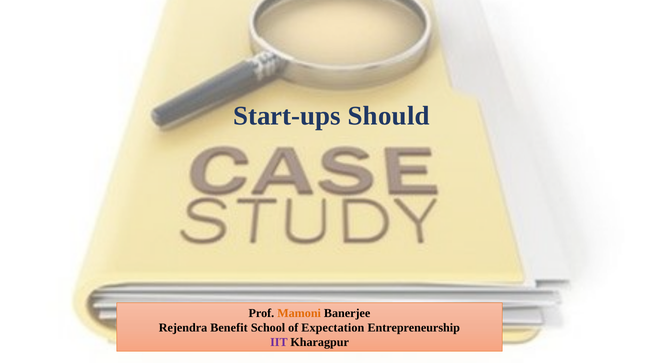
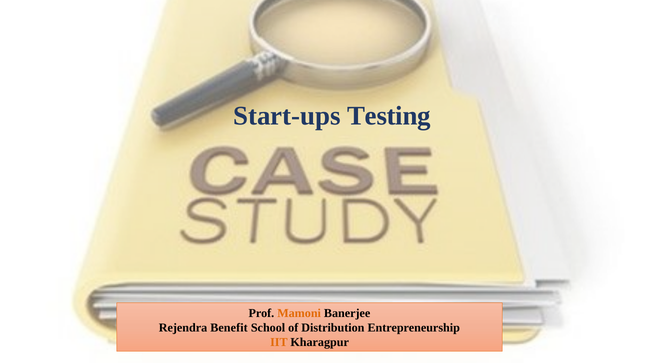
Should: Should -> Testing (389, 116)
Expectation: Expectation -> Distribution (333, 328)
IIT colour: purple -> orange (279, 343)
